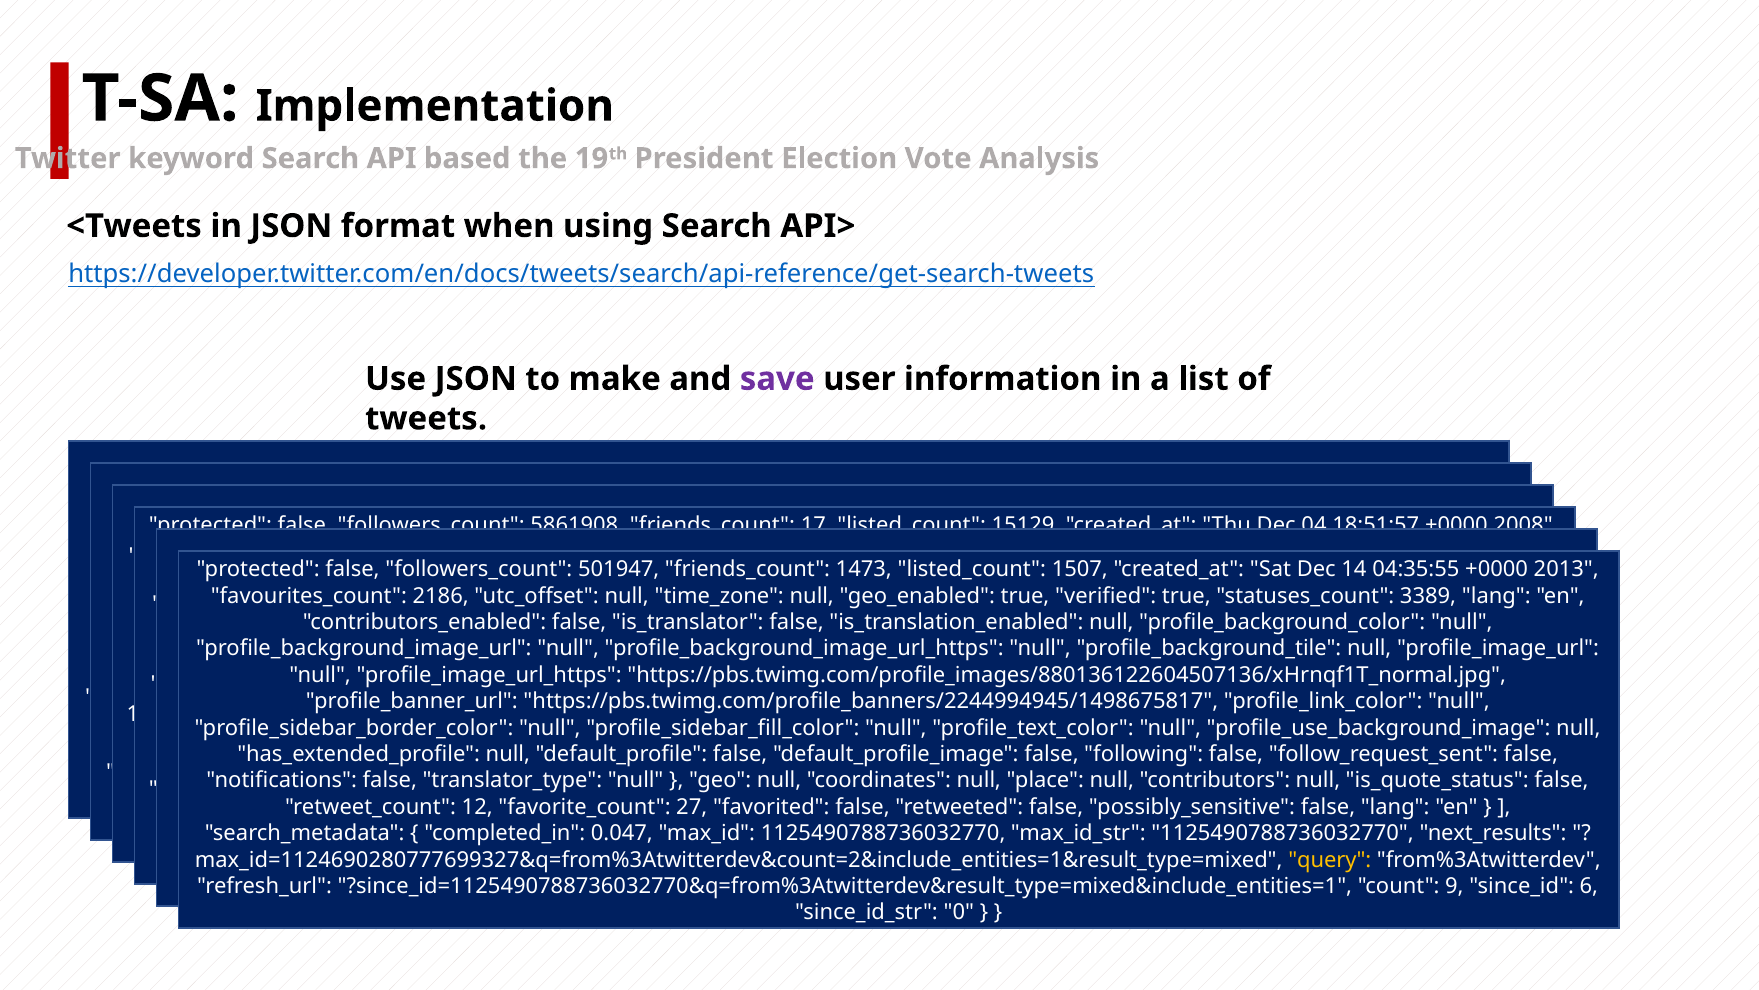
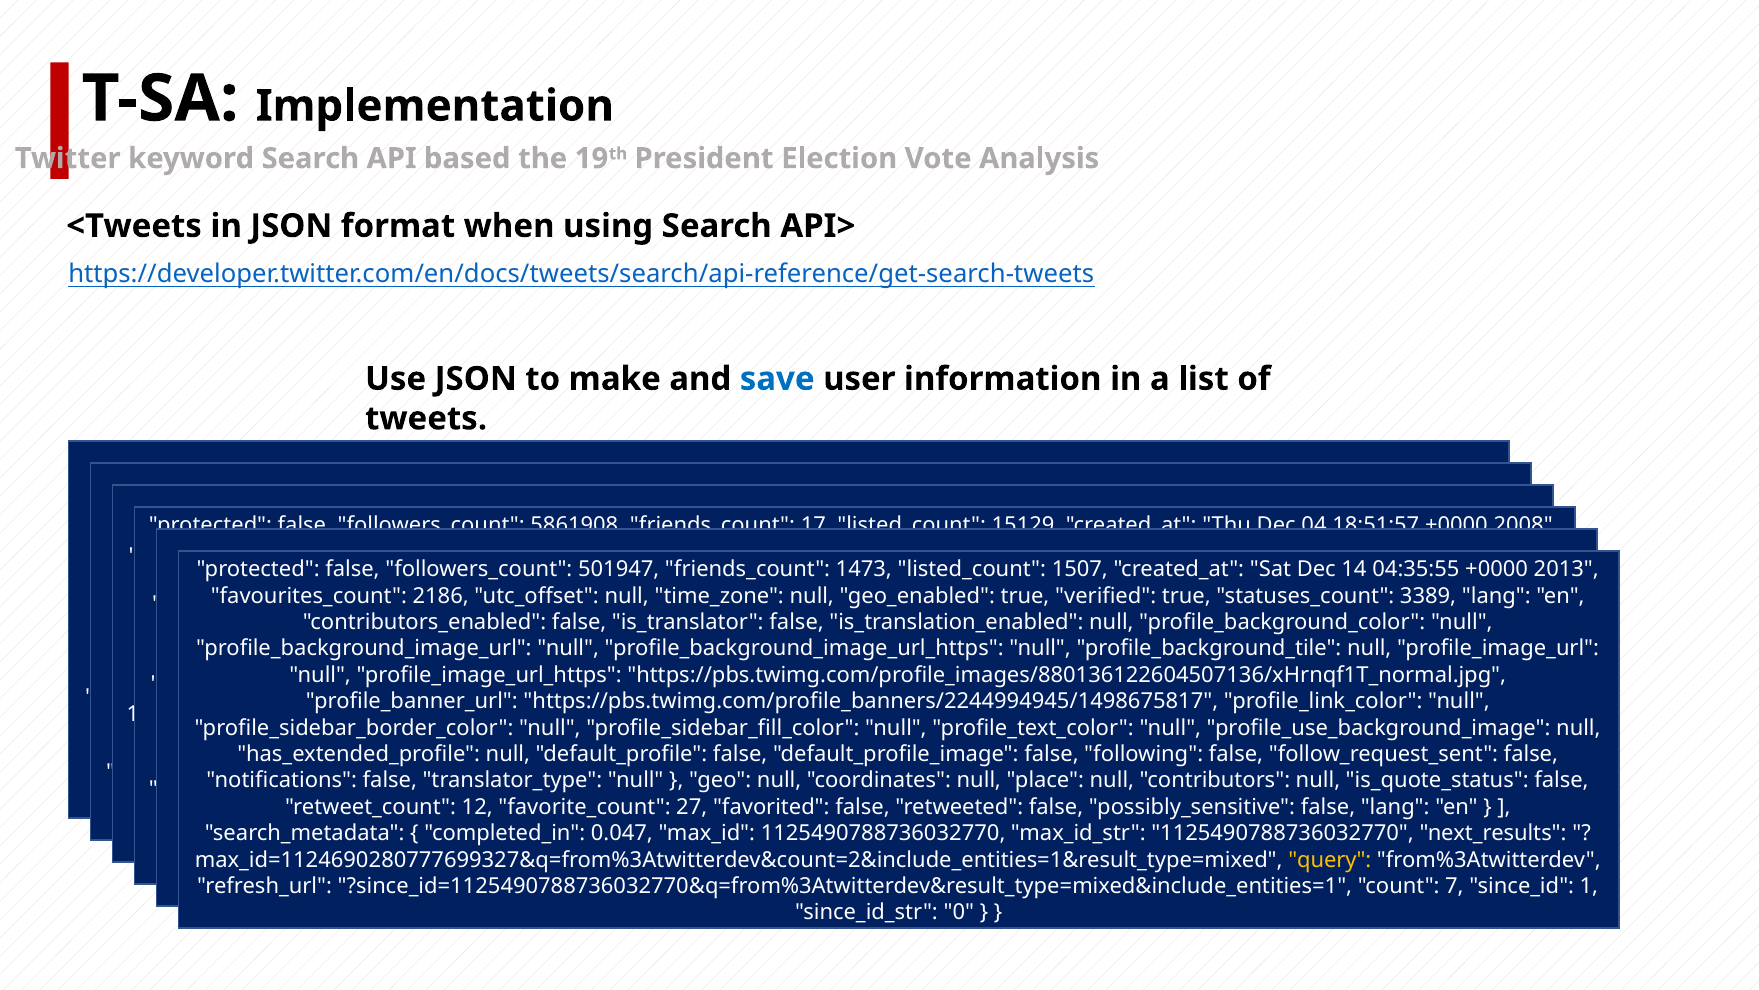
save colour: purple -> blue (777, 379)
9: 9 -> 7 (1454, 886)
6: 6 -> 1 (1589, 886)
